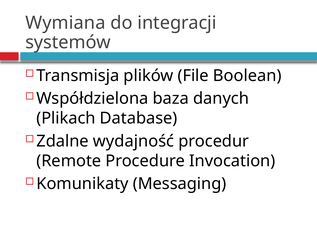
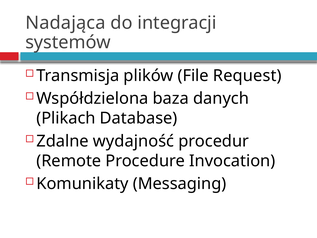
Wymiana: Wymiana -> Nadająca (65, 23)
Boolean: Boolean -> Request (247, 76)
